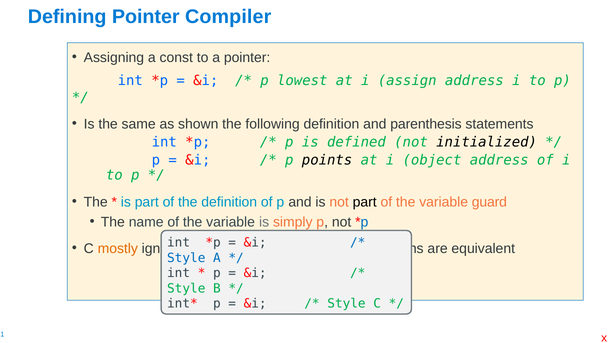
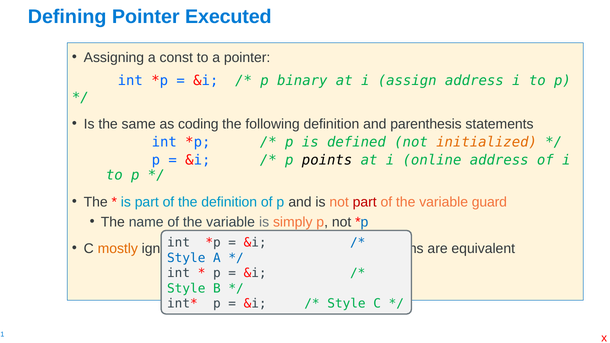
Compiler: Compiler -> Executed (228, 17)
lowest: lowest -> binary (302, 81)
shown: shown -> coding (198, 124)
initialized colour: black -> orange (487, 142)
object: object -> online (432, 160)
part colour: black -> red (365, 202)
